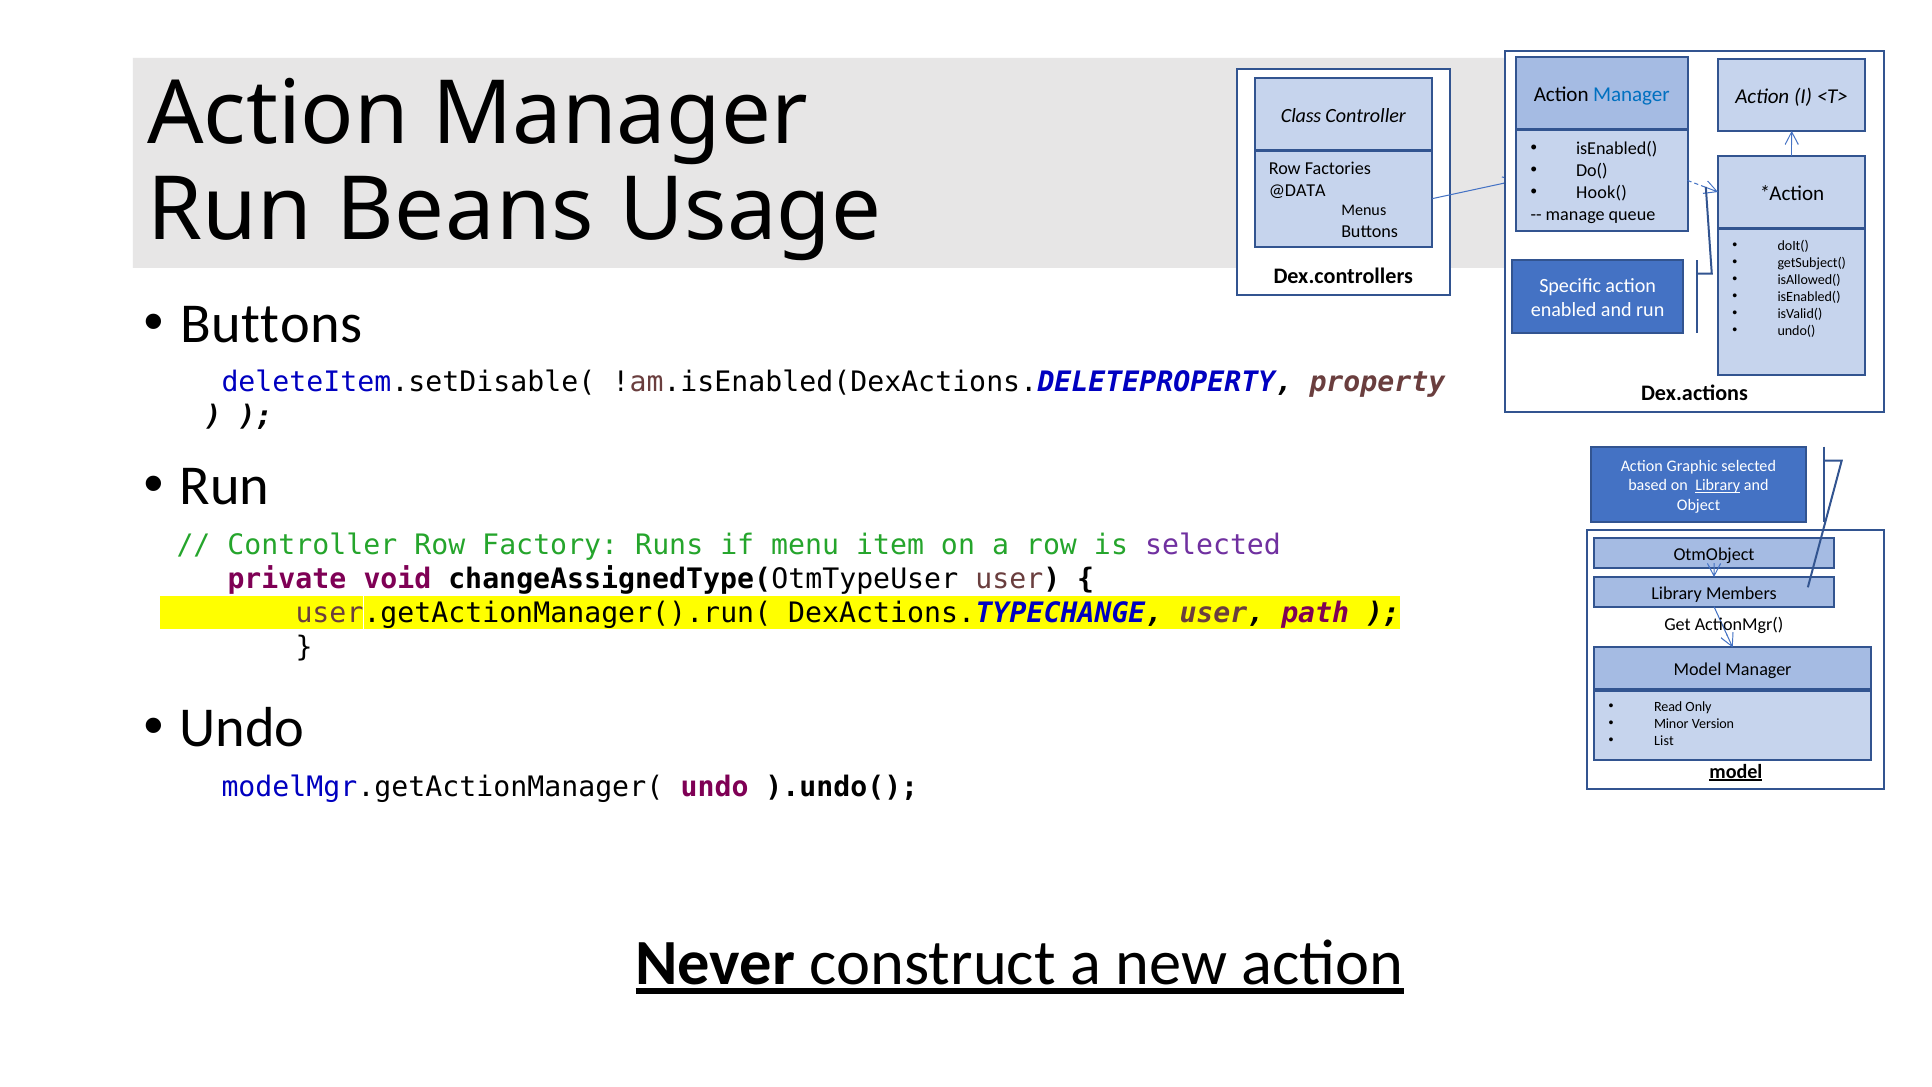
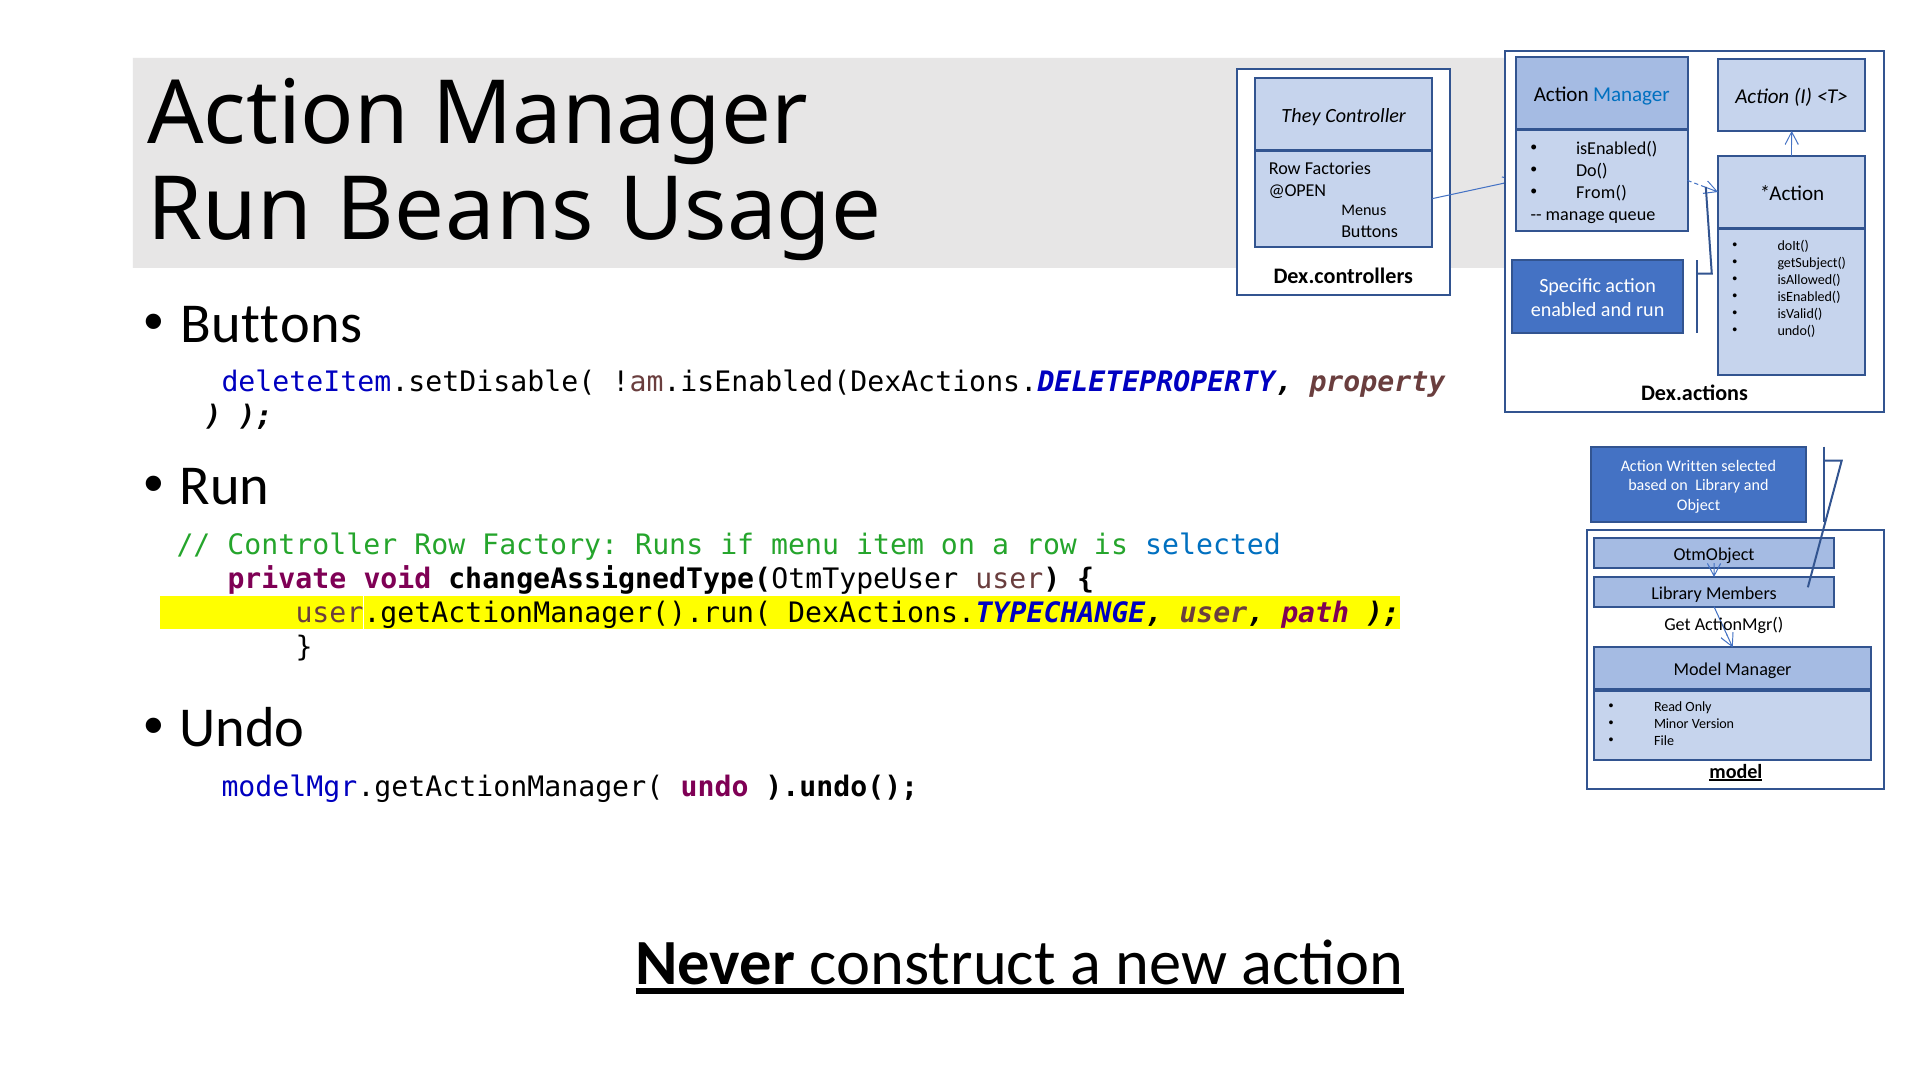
Class: Class -> They (1301, 116)
@DATA: @DATA -> @OPEN (1297, 190)
Hook(: Hook( -> From( (1602, 192)
Graphic: Graphic -> Written (1692, 466)
Library underline: present -> none (1718, 485)
selected colour: purple -> blue (1213, 545)
List: List -> File (1664, 741)
